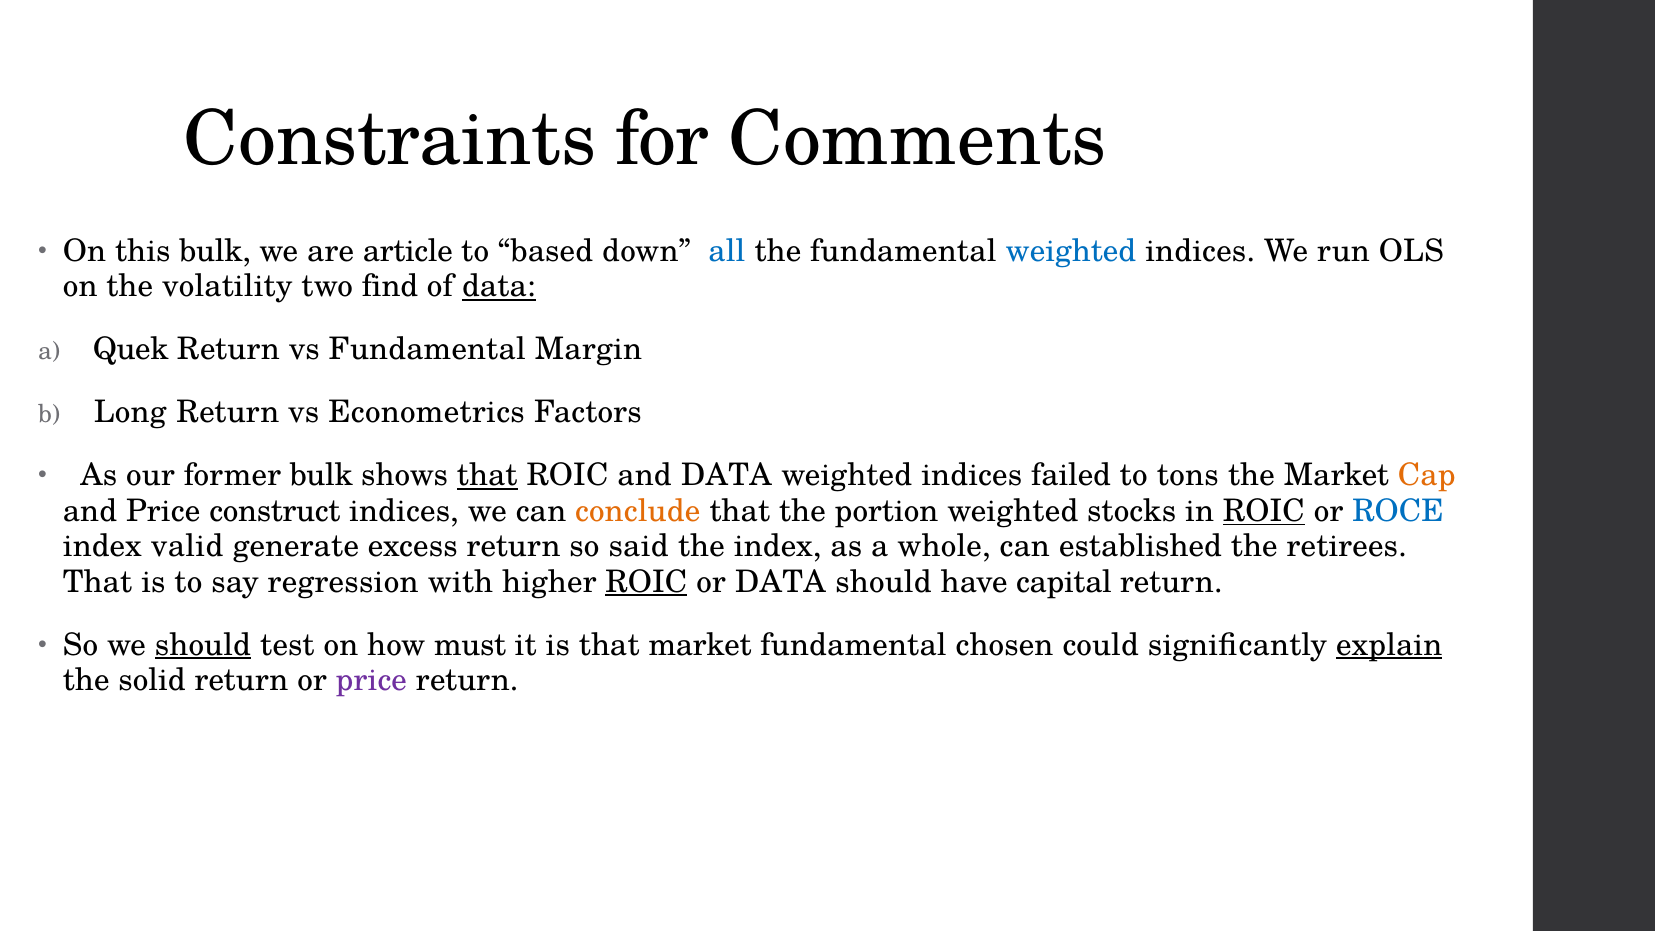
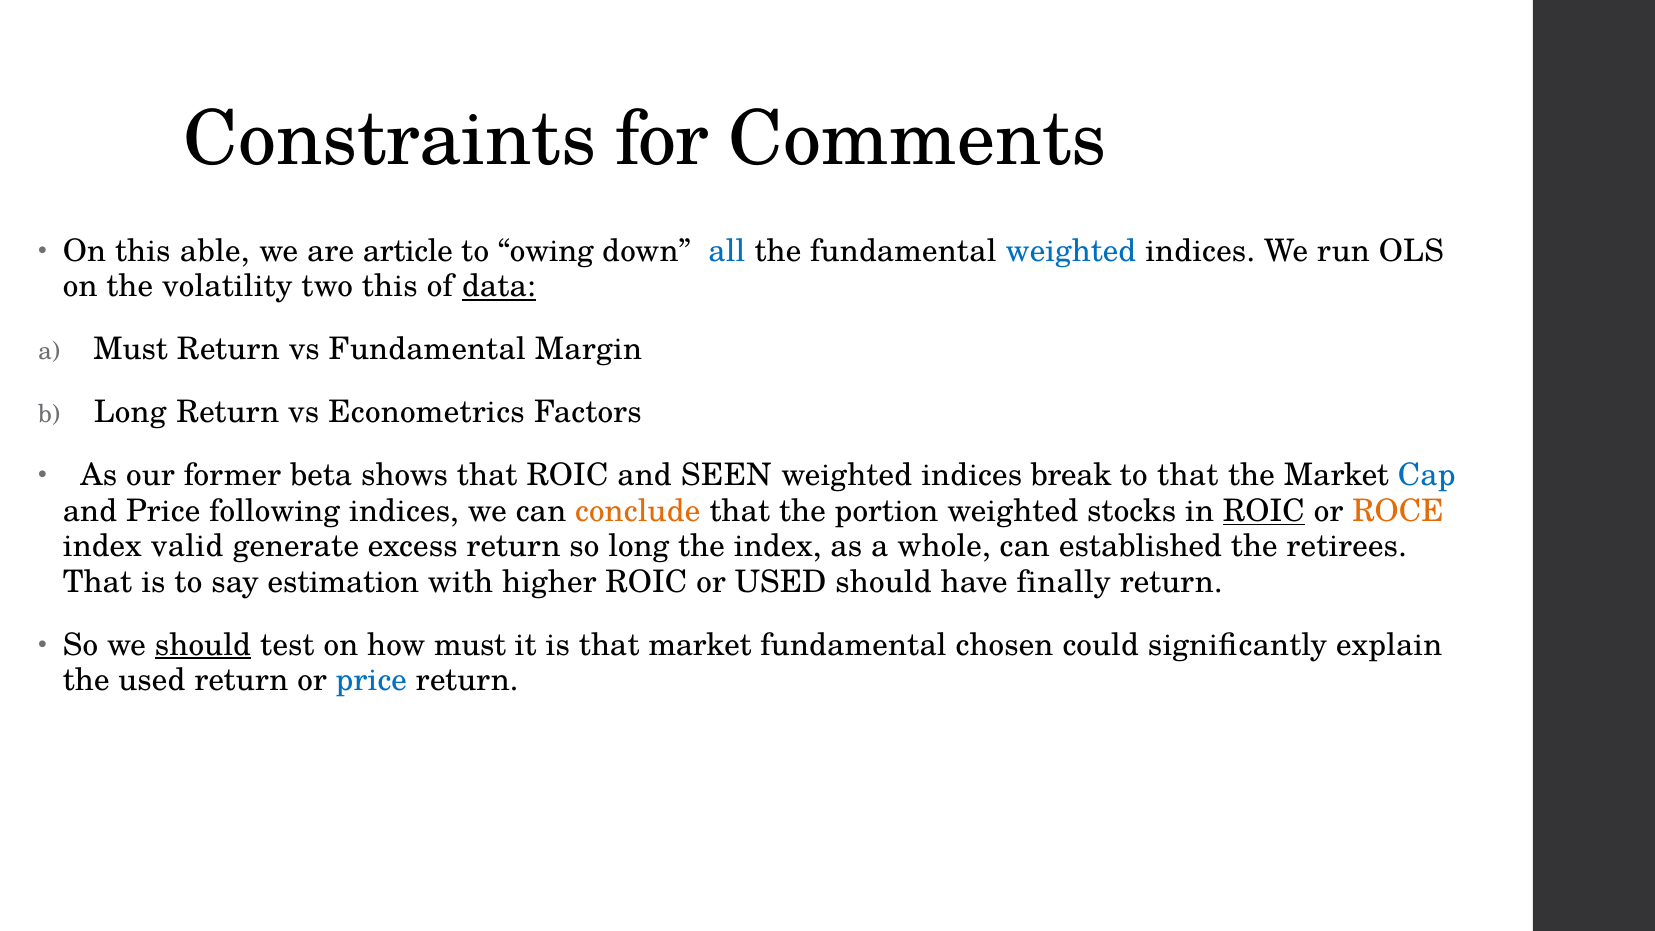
this bulk: bulk -> able (215, 251)
based: based -> owing (546, 251)
two find: find -> this (390, 287)
a Quek: Quek -> Must (131, 350)
former bulk: bulk -> beta (321, 476)
that underline: present -> none (487, 476)
and DATA: DATA -> SEEN (726, 476)
failed: failed -> break (1071, 476)
to tons: tons -> that (1188, 476)
Cap colour: orange -> blue (1427, 476)
construct: construct -> following (275, 511)
ROCE colour: blue -> orange (1398, 511)
so said: said -> long (639, 546)
regression: regression -> estimation (343, 582)
ROIC underline: present -> none (646, 582)
or DATA: DATA -> USED (781, 582)
capital: capital -> finally (1064, 582)
explain underline: present -> none (1389, 645)
the solid: solid -> used (152, 680)
price colour: purple -> blue (371, 680)
